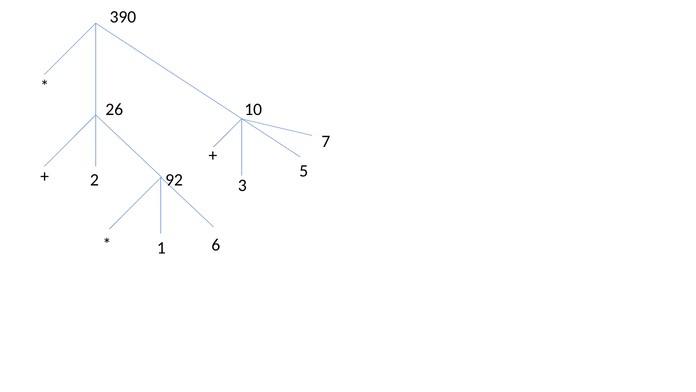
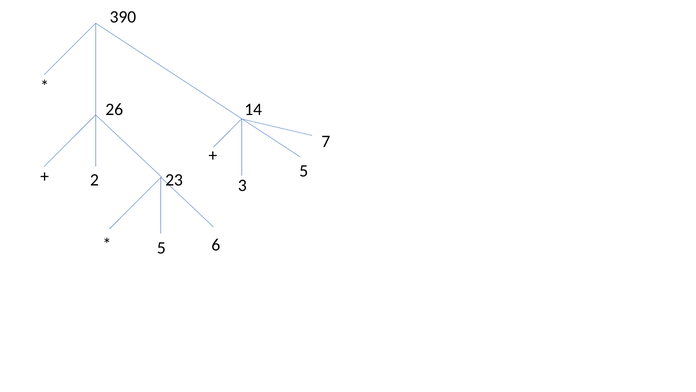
10: 10 -> 14 (253, 110)
92: 92 -> 23 (174, 180)
1: 1 -> 5 (161, 248)
